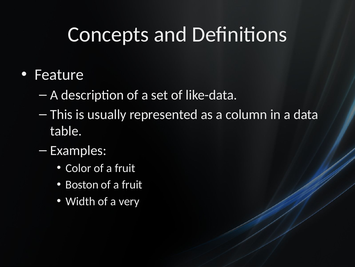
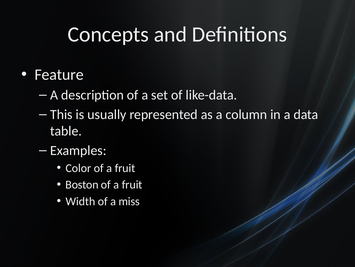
very: very -> miss (129, 201)
